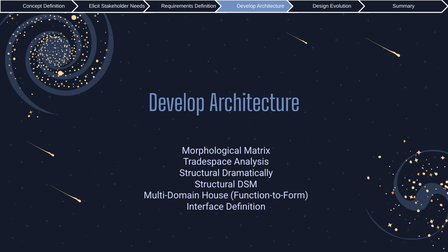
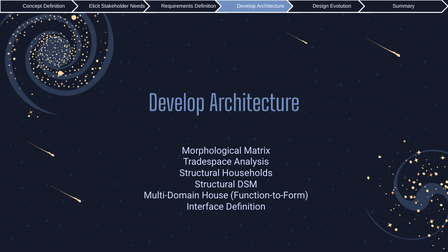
Dramatically: Dramatically -> Households (247, 173)
